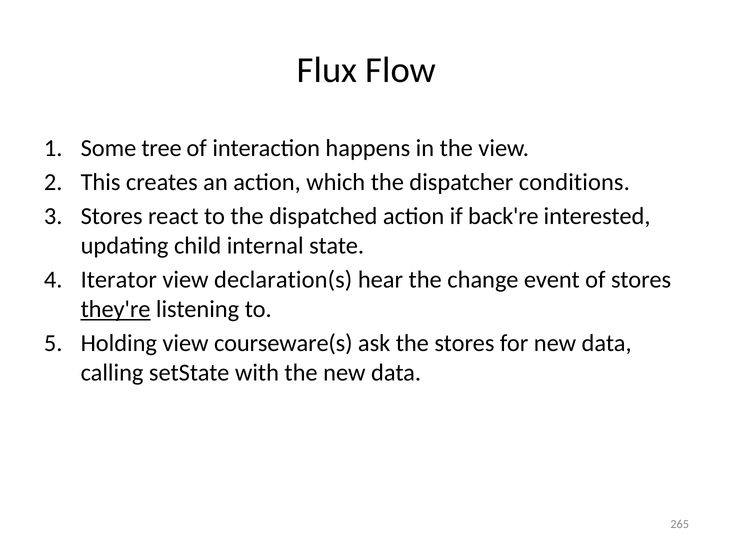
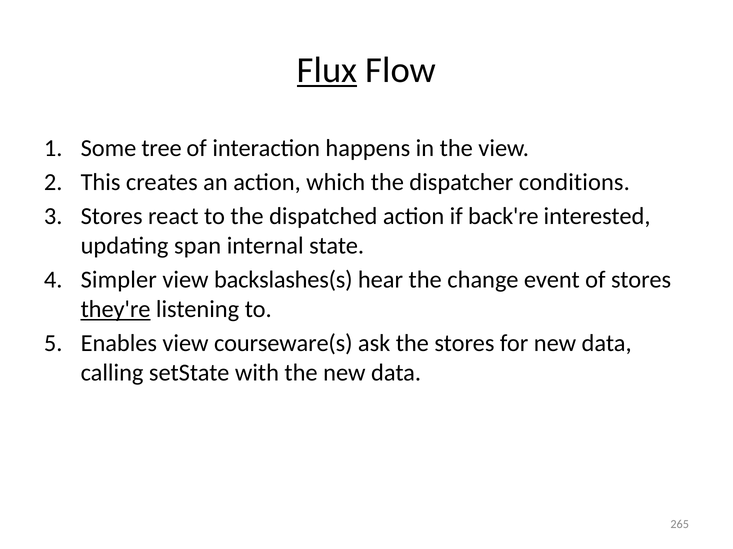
Flux underline: none -> present (327, 70)
child: child -> span (198, 246)
Iterator: Iterator -> Simpler (119, 280)
declaration(s: declaration(s -> backslashes(s (283, 280)
Holding: Holding -> Enables (119, 344)
